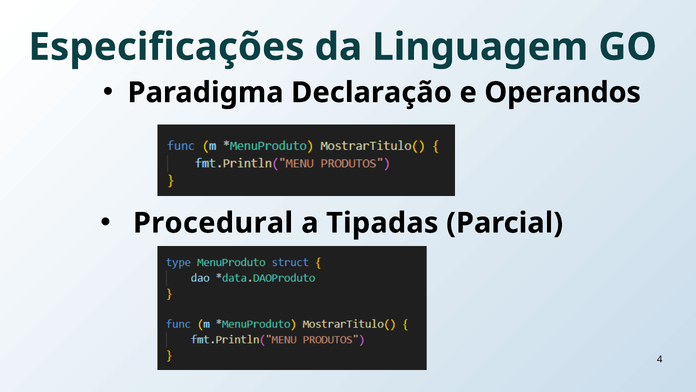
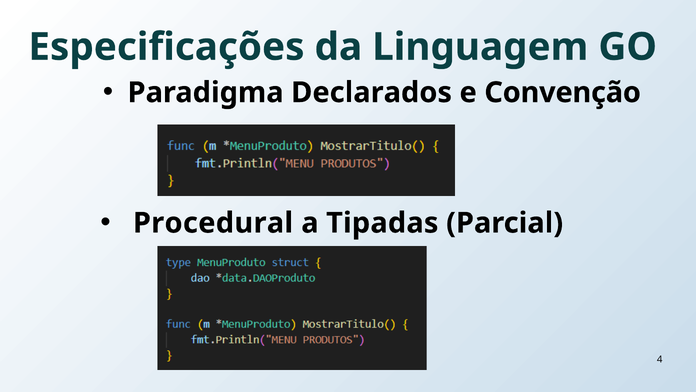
Declaração: Declaração -> Declarados (372, 92)
Operandos: Operandos -> Convenção (563, 92)
